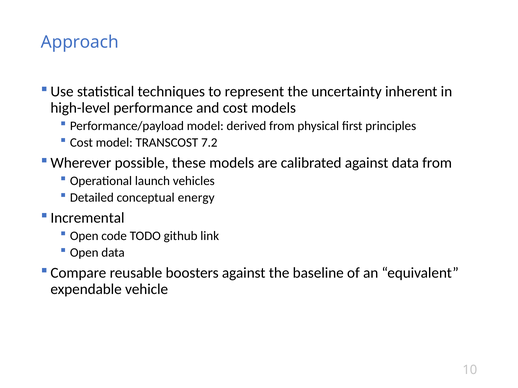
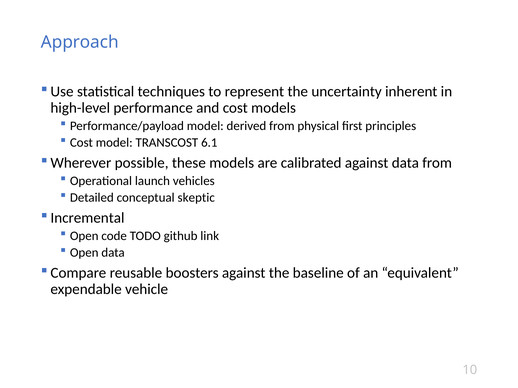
7.2: 7.2 -> 6.1 (209, 143)
energy: energy -> skeptic (196, 198)
